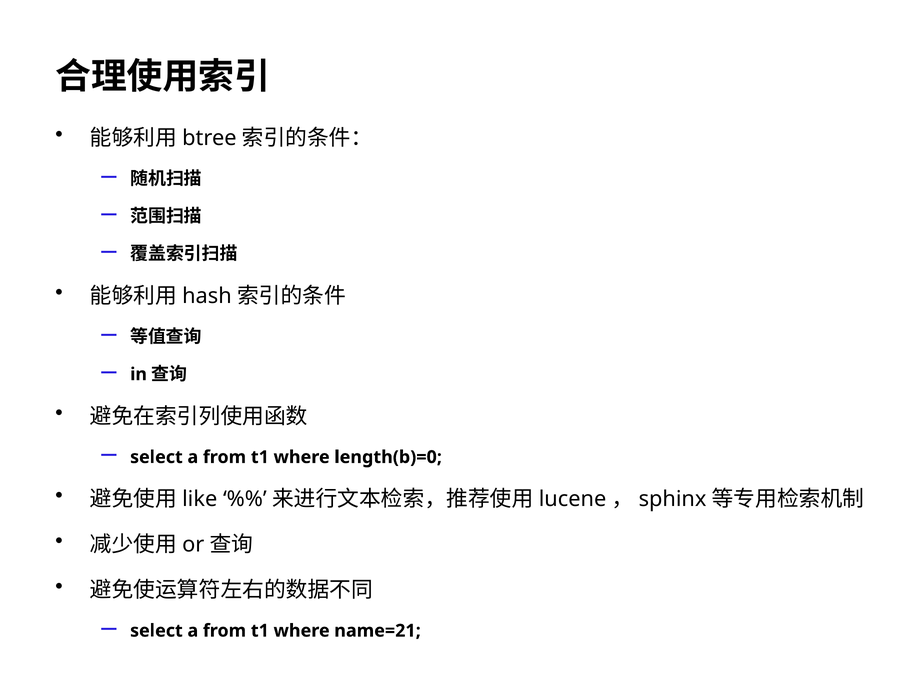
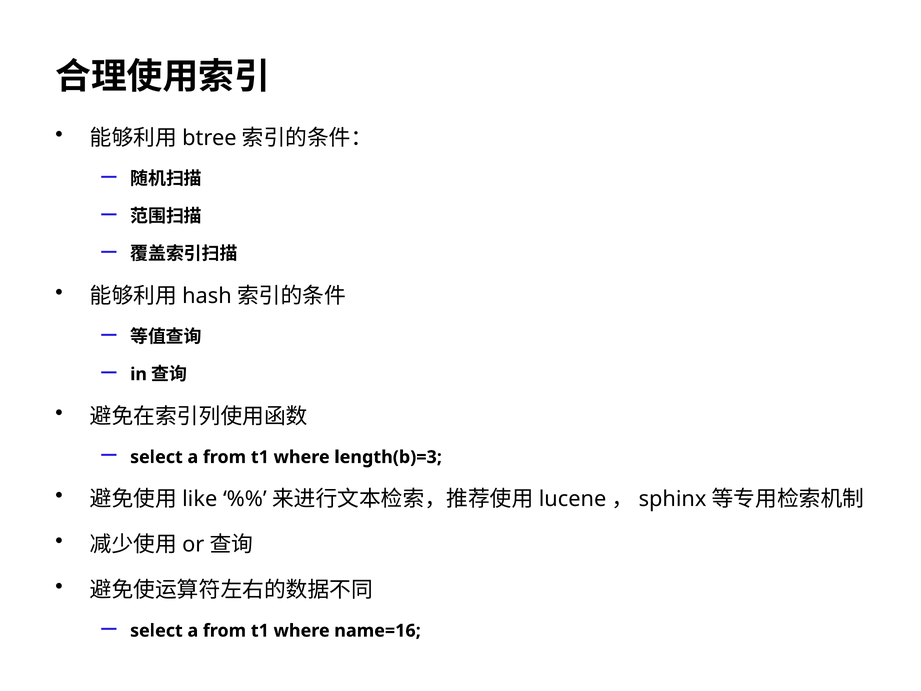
length(b)=0: length(b)=0 -> length(b)=3 (388, 457)
name=21: name=21 -> name=16 (378, 631)
